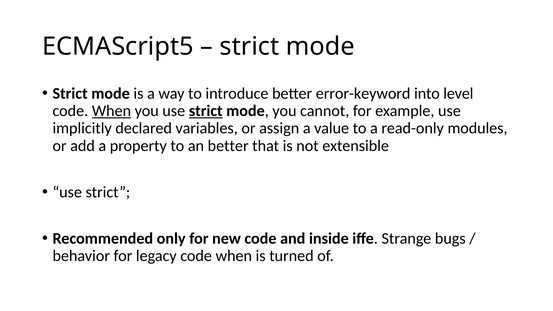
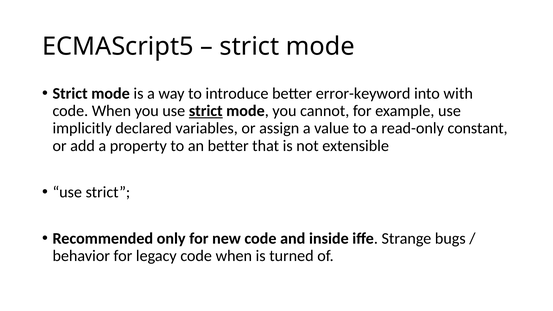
level: level -> with (458, 93)
When underline: present -> none (111, 111)
modules: modules -> constant (478, 128)
